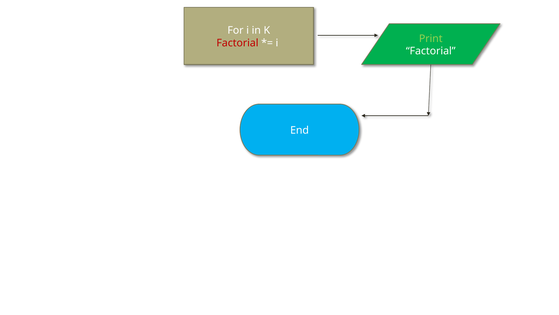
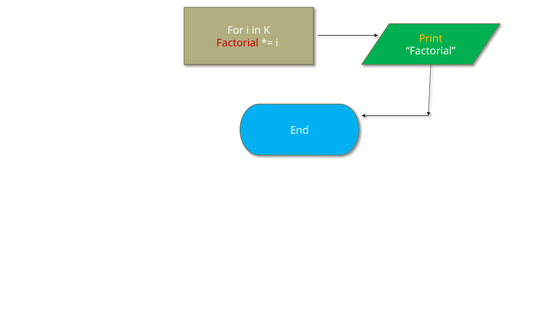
Print colour: light green -> yellow (431, 38)
